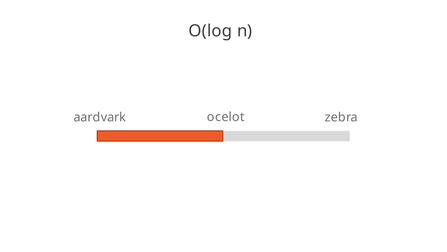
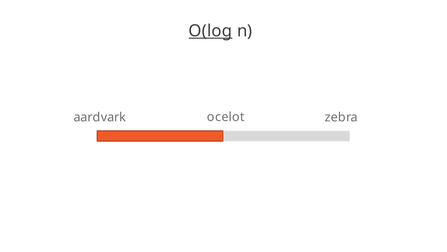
O(log underline: none -> present (210, 31)
